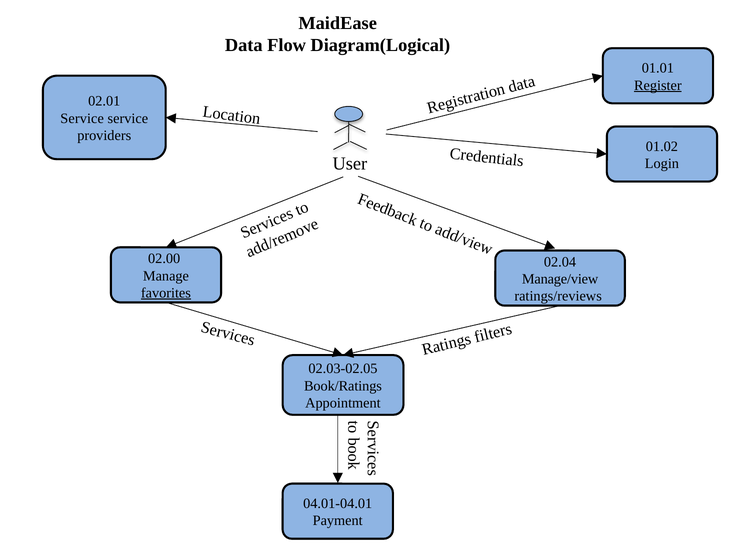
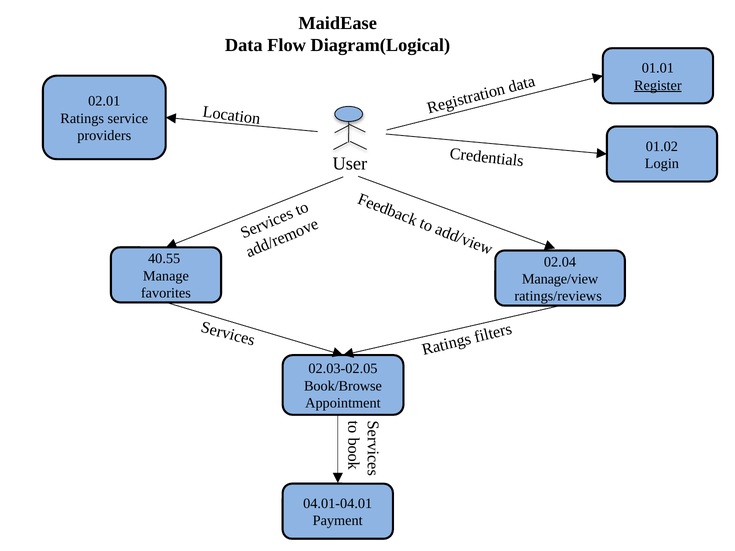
Service: Service -> Ratings (82, 118)
02.00: 02.00 -> 40.55 (164, 259)
favorites underline: present -> none (166, 293)
Book/Ratings: Book/Ratings -> Book/Browse (343, 386)
